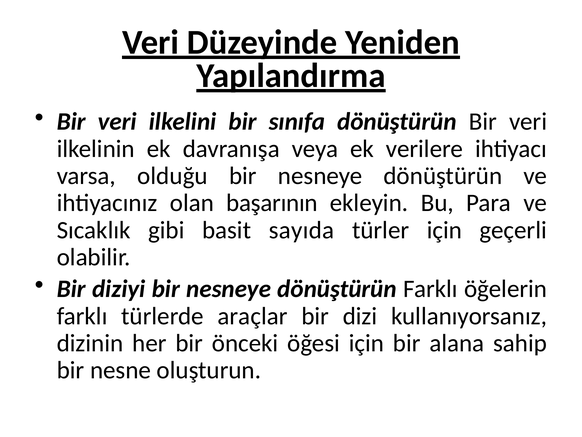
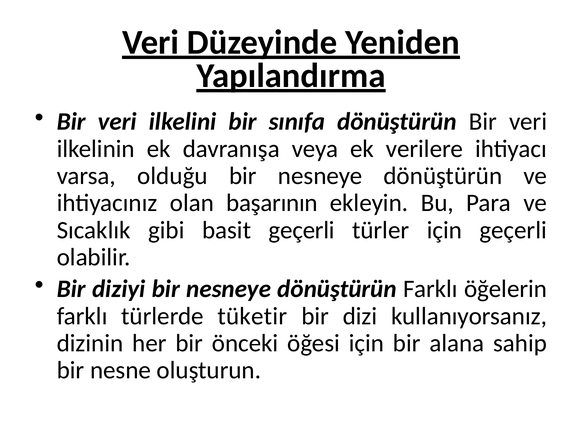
basit sayıda: sayıda -> geçerli (302, 230)
araçlar: araçlar -> tüketir (252, 316)
